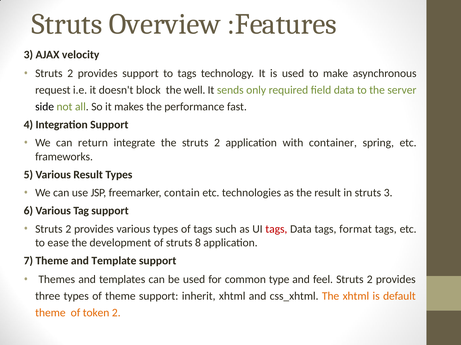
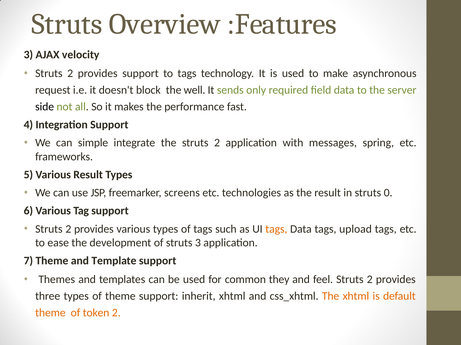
return: return -> simple (93, 143)
container: container -> messages (333, 143)
contain: contain -> screens (182, 193)
struts 3: 3 -> 0 (388, 193)
tags colour: red -> orange (276, 229)
format: format -> upload (356, 229)
struts 8: 8 -> 3 (198, 243)
type: type -> they (279, 280)
